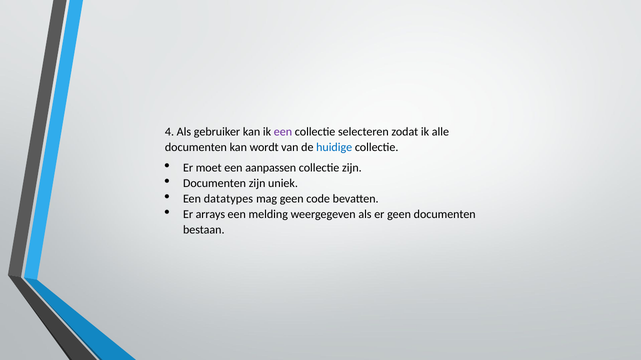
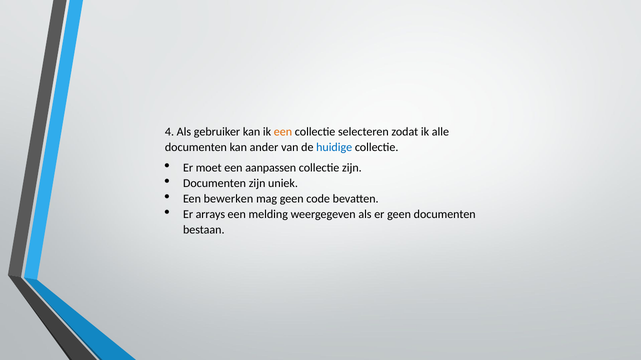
een colour: purple -> orange (283, 132)
wordt: wordt -> ander (264, 147)
datatypes: datatypes -> bewerken (228, 199)
